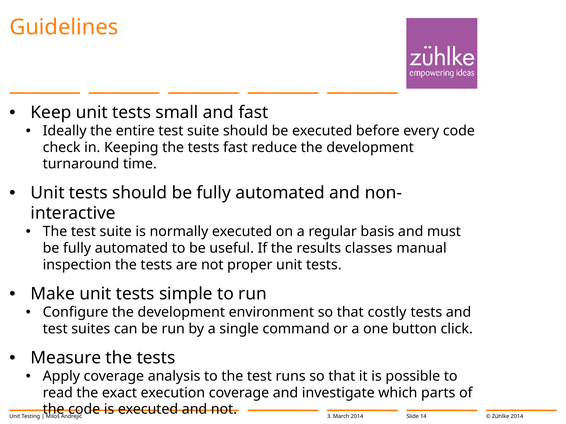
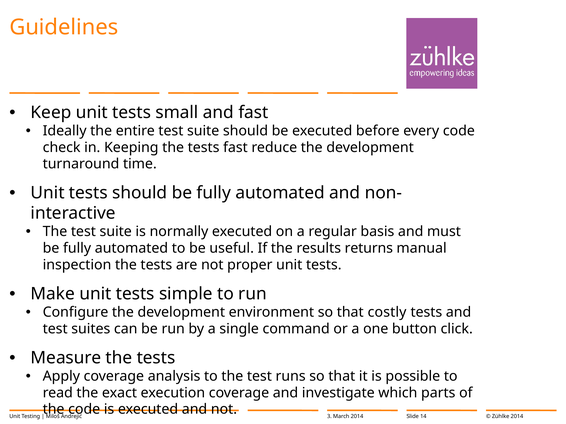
classes: classes -> returns (369, 248)
